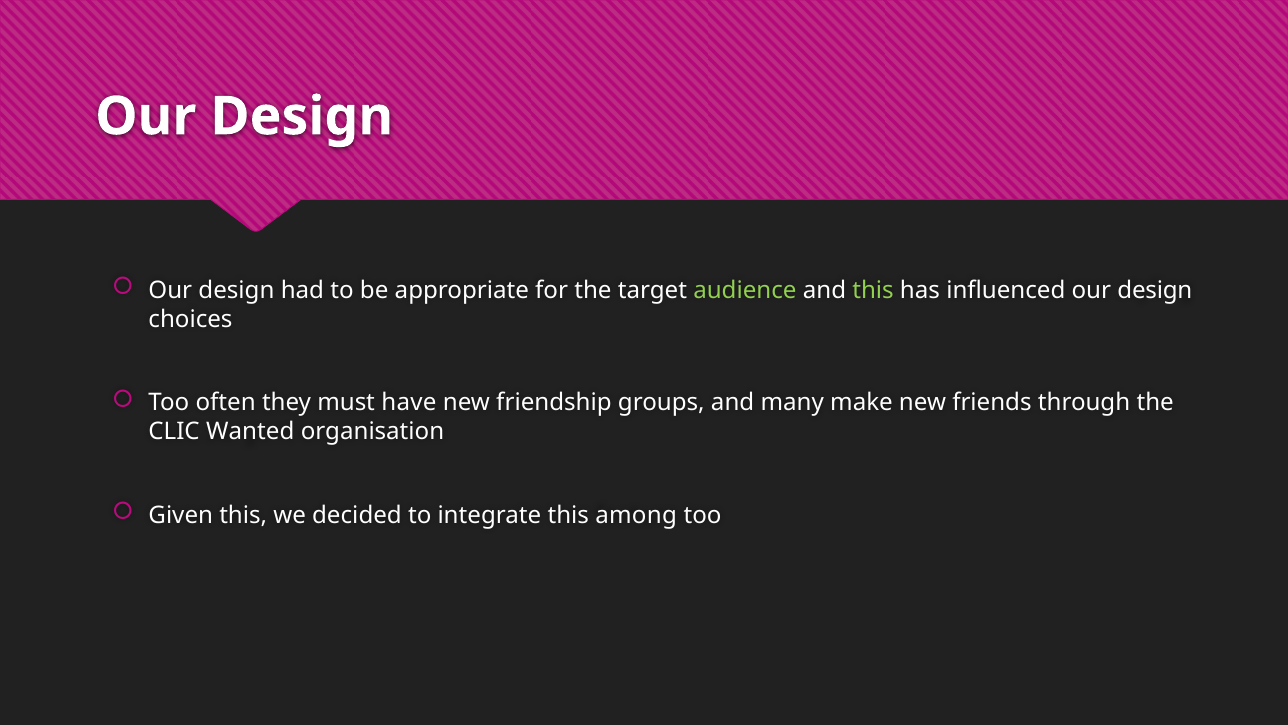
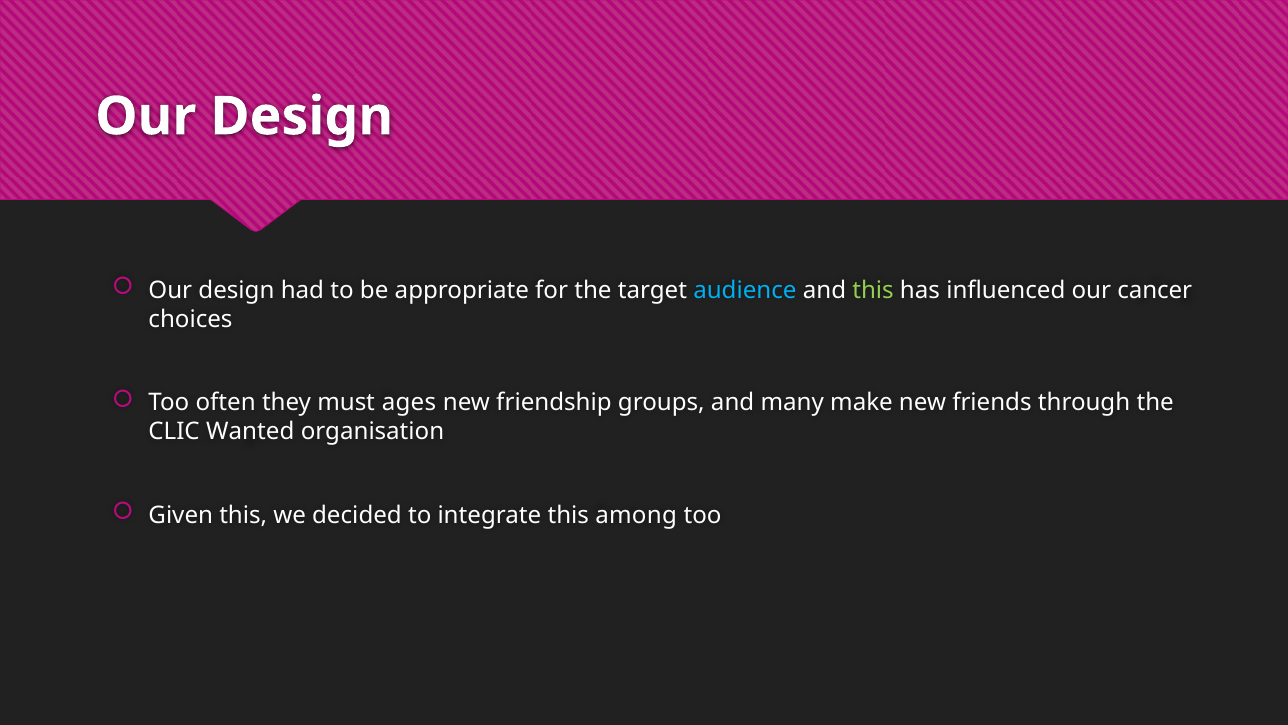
audience colour: light green -> light blue (745, 290)
influenced our design: design -> cancer (1155, 290)
have: have -> ages (409, 403)
